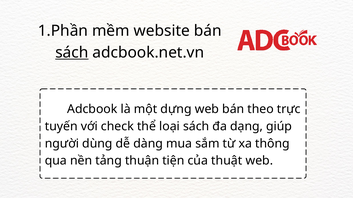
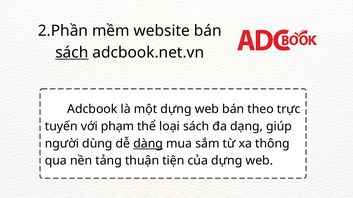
1.Phần: 1.Phần -> 2.Phần (63, 31)
check: check -> phạm (117, 127)
dàng underline: none -> present (148, 144)
của thuật: thuật -> dựng (227, 161)
